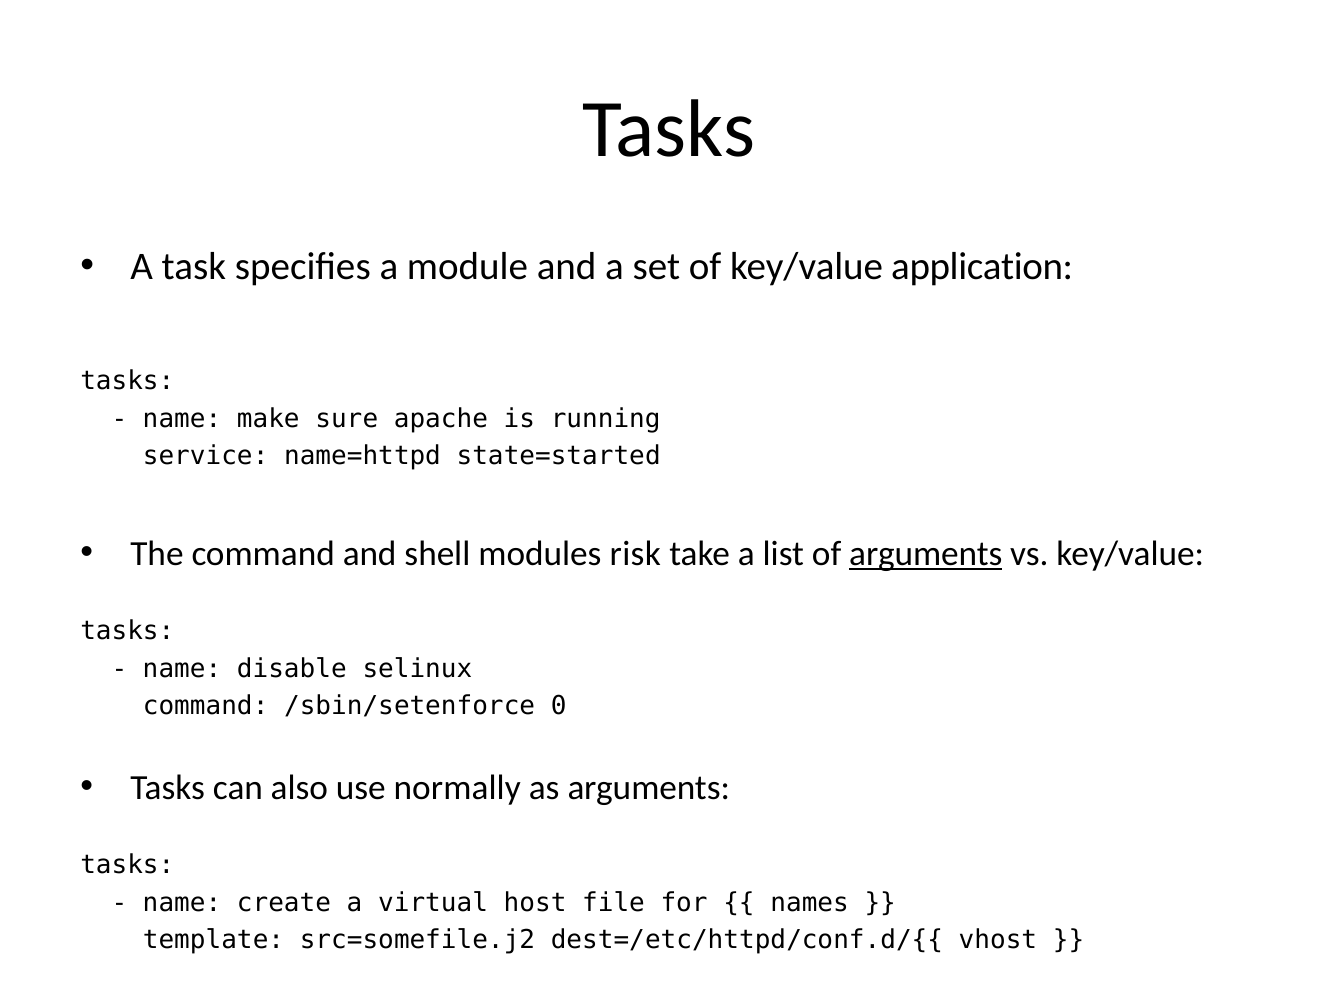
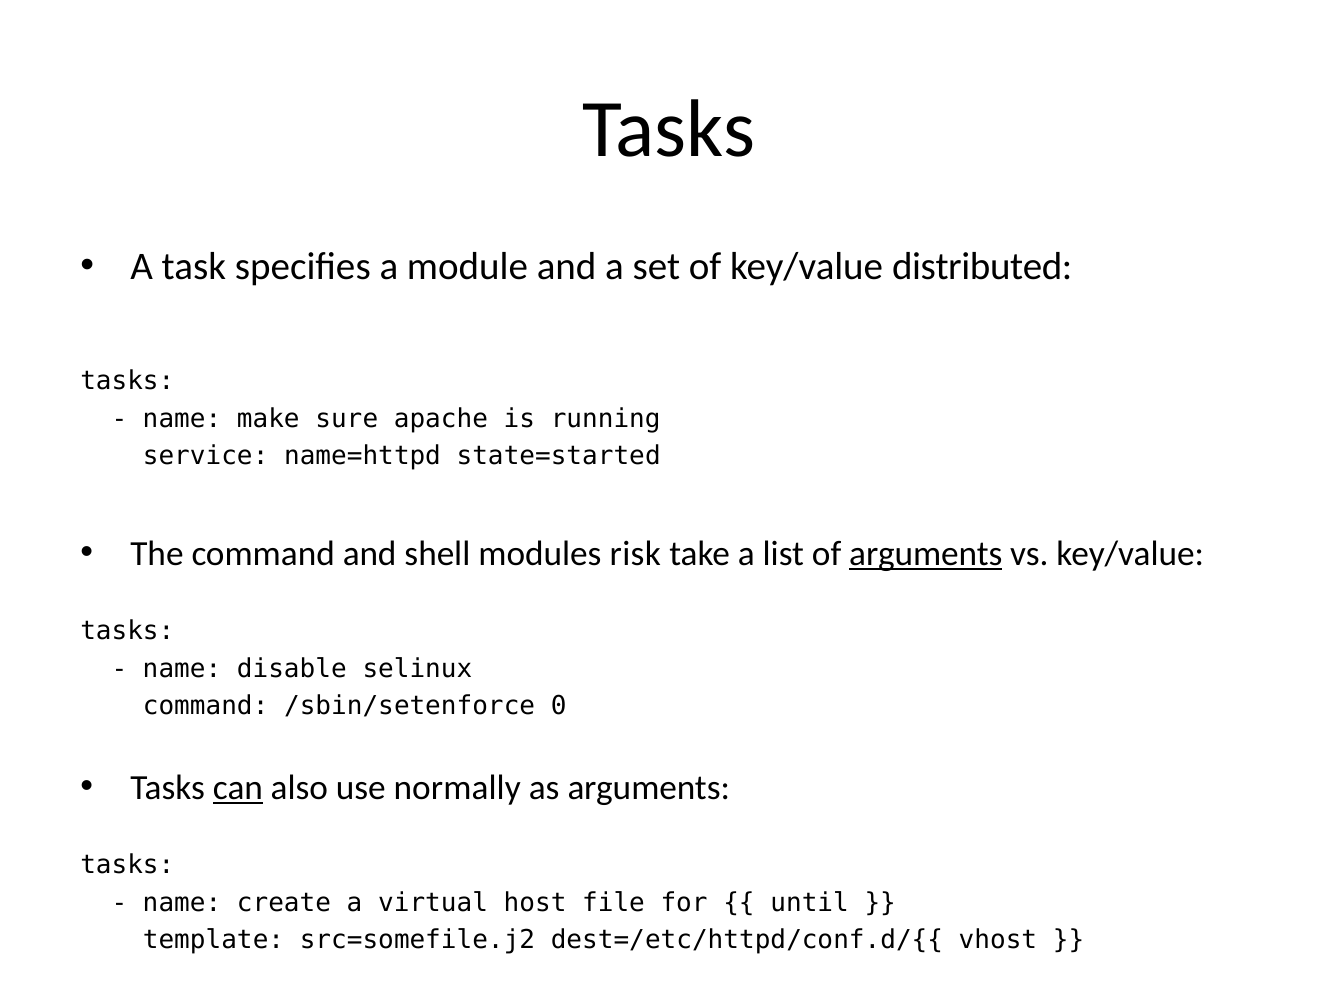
application: application -> distributed (982, 267)
can underline: none -> present (238, 788)
names: names -> until (810, 903)
